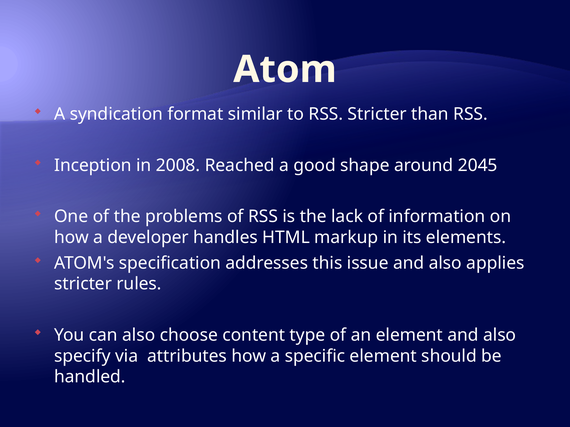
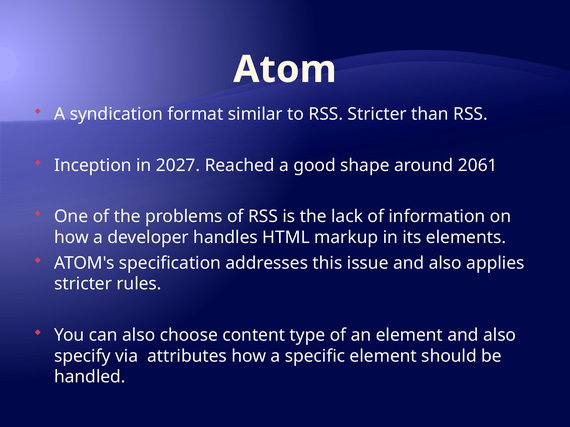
2008: 2008 -> 2027 (178, 166)
2045: 2045 -> 2061 (478, 166)
